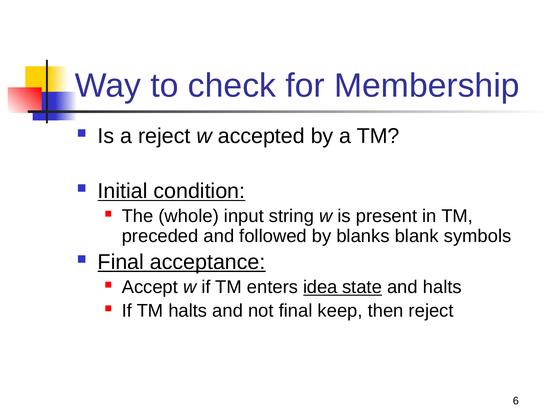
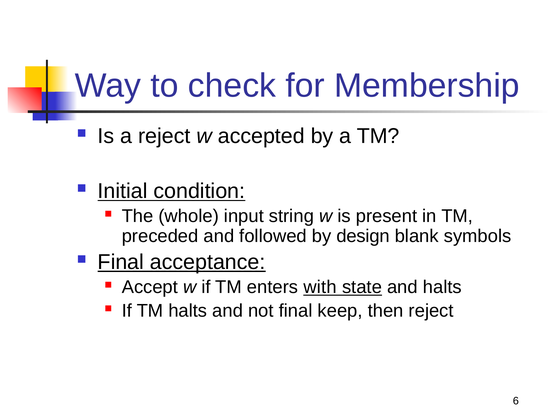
blanks: blanks -> design (363, 236)
idea: idea -> with (320, 287)
